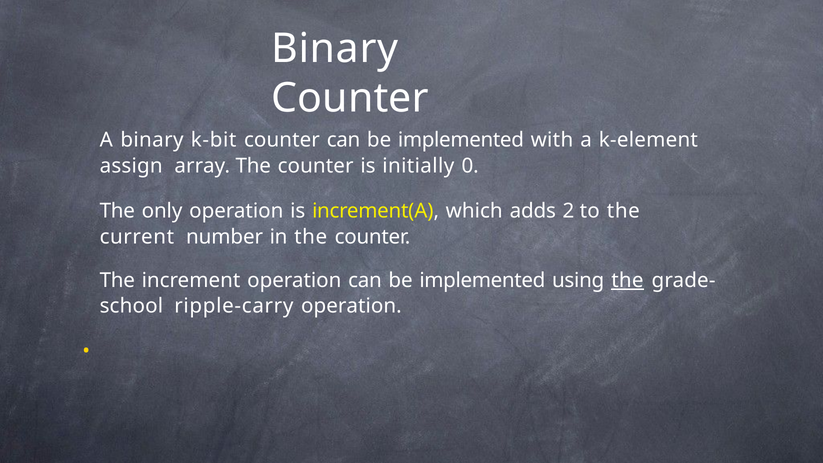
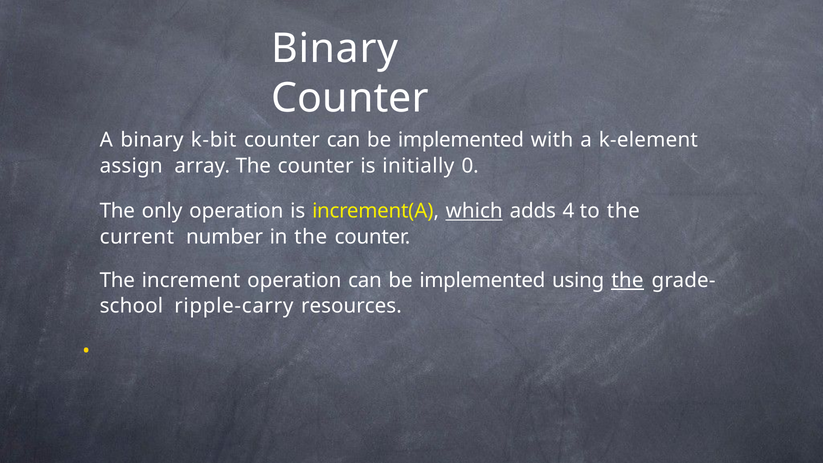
which underline: none -> present (474, 211)
2: 2 -> 4 (569, 211)
ripple-carry operation: operation -> resources (351, 306)
